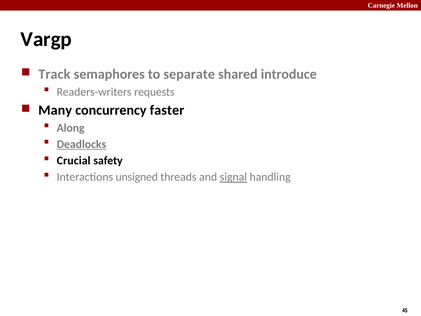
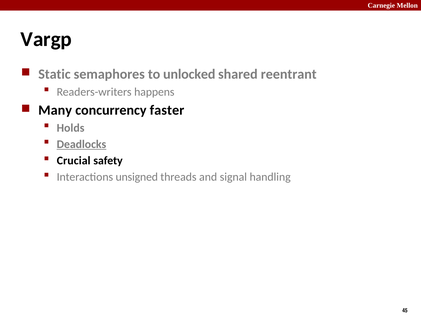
Track: Track -> Static (54, 74)
separate: separate -> unlocked (189, 74)
introduce: introduce -> reentrant (289, 74)
requests: requests -> happens (154, 92)
Along: Along -> Holds (71, 128)
signal underline: present -> none (233, 177)
